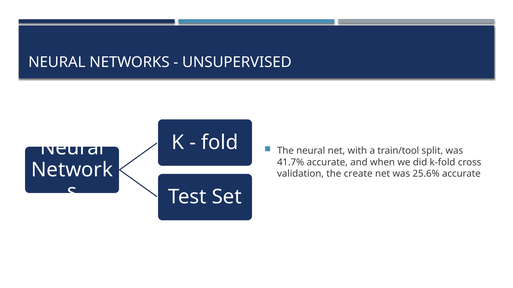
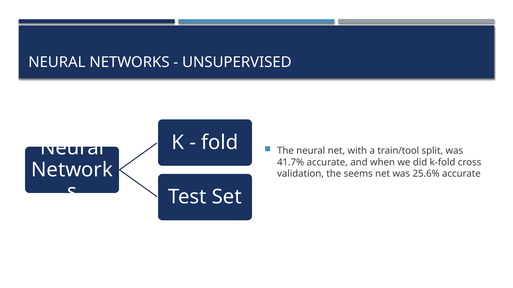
create: create -> seems (358, 174)
